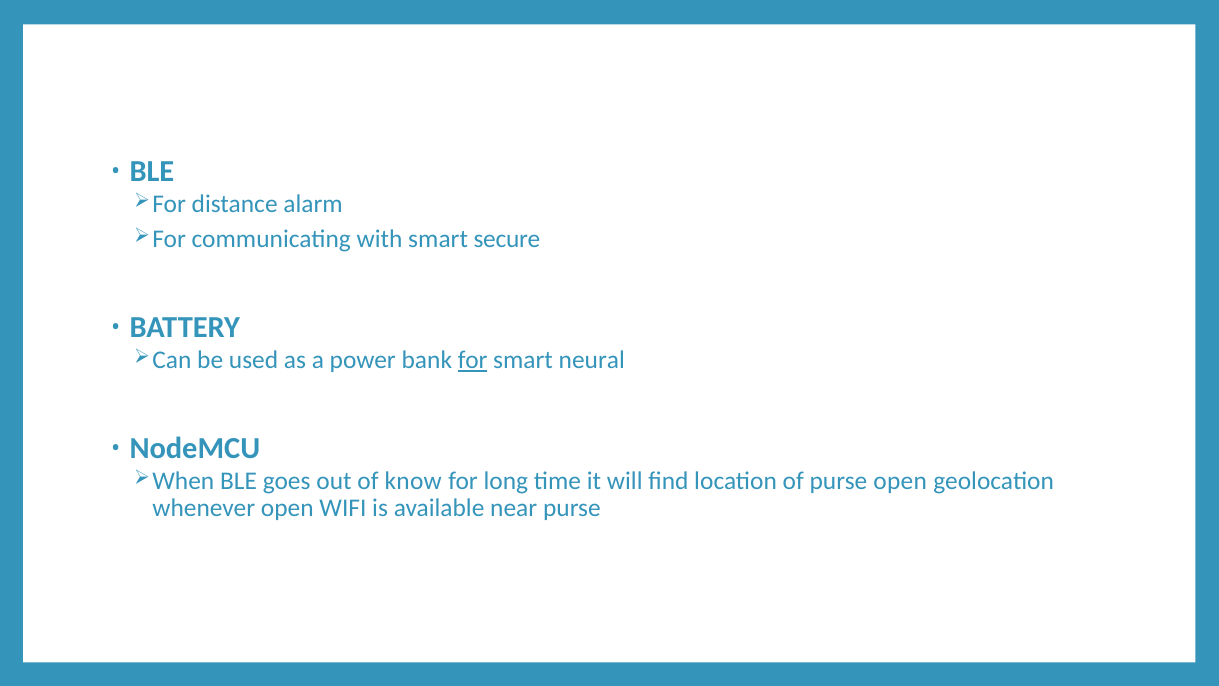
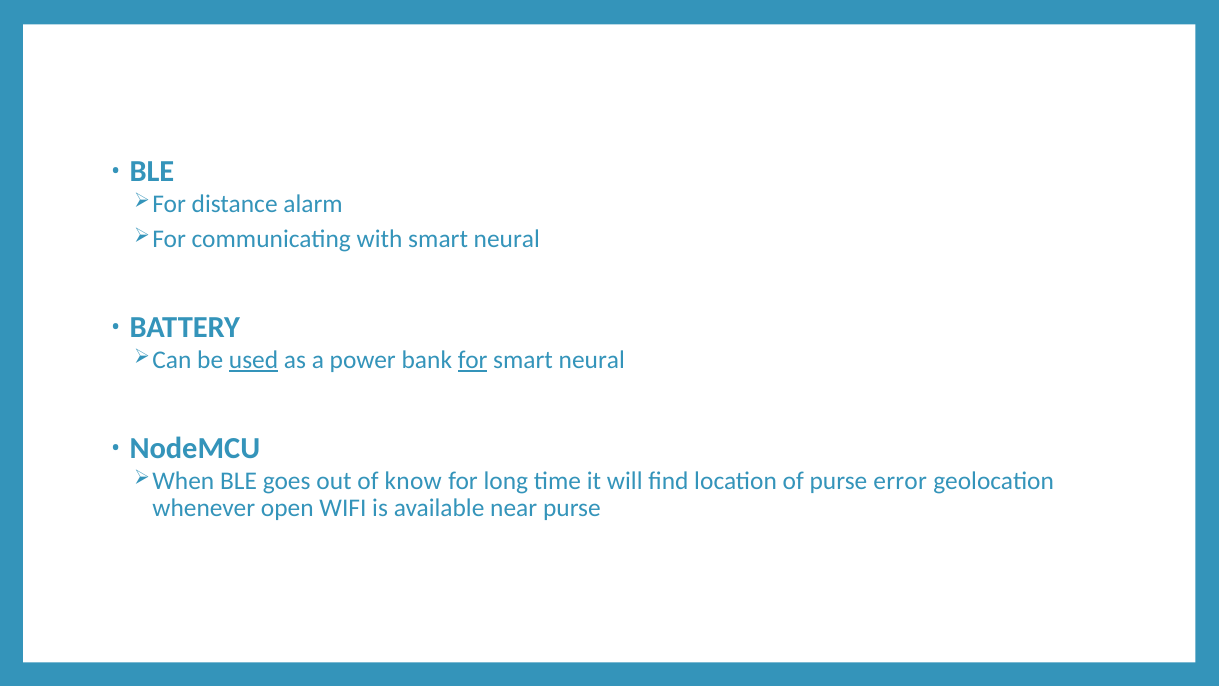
with smart secure: secure -> neural (507, 239)
used underline: none -> present (254, 360)
purse open: open -> error (900, 481)
